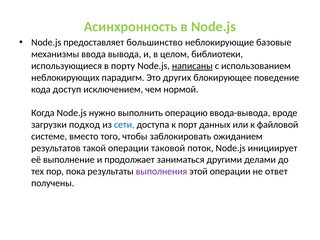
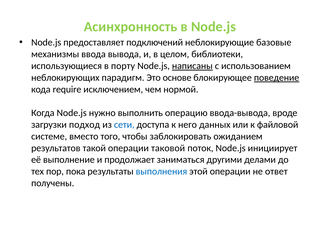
большинство: большинство -> подключений (155, 42)
других: других -> основе (177, 78)
поведение underline: none -> present (277, 78)
доступ: доступ -> require (67, 89)
порт: порт -> него (188, 125)
выполнения colour: purple -> blue (161, 171)
